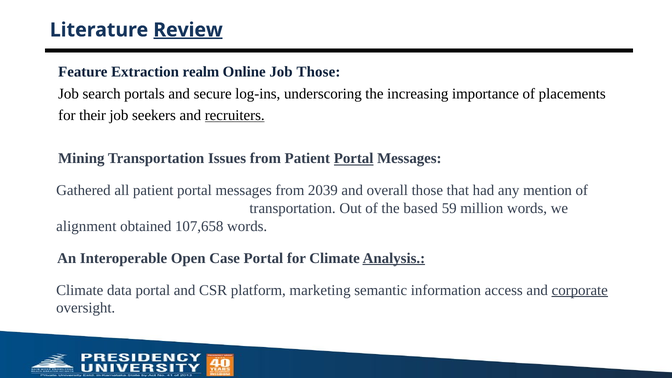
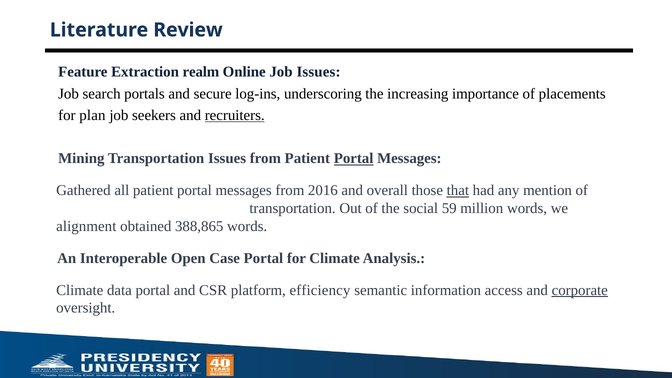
Review underline: present -> none (188, 30)
Job Those: Those -> Issues (319, 72)
their: their -> plan (92, 115)
2039: 2039 -> 2016 (323, 190)
that underline: none -> present (458, 190)
based: based -> social (421, 208)
107,658: 107,658 -> 388,865 (199, 226)
Analysis underline: present -> none (394, 258)
marketing: marketing -> efficiency (320, 290)
